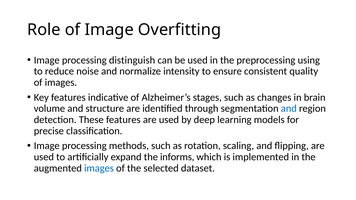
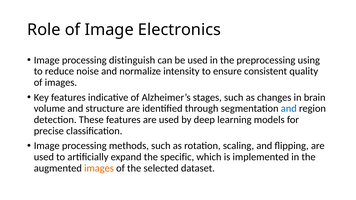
Overfitting: Overfitting -> Electronics (179, 30)
informs: informs -> specific (177, 157)
images colour: blue -> orange (99, 168)
